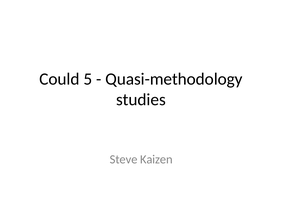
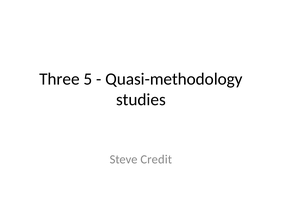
Could: Could -> Three (59, 79)
Kaizen: Kaizen -> Credit (156, 160)
